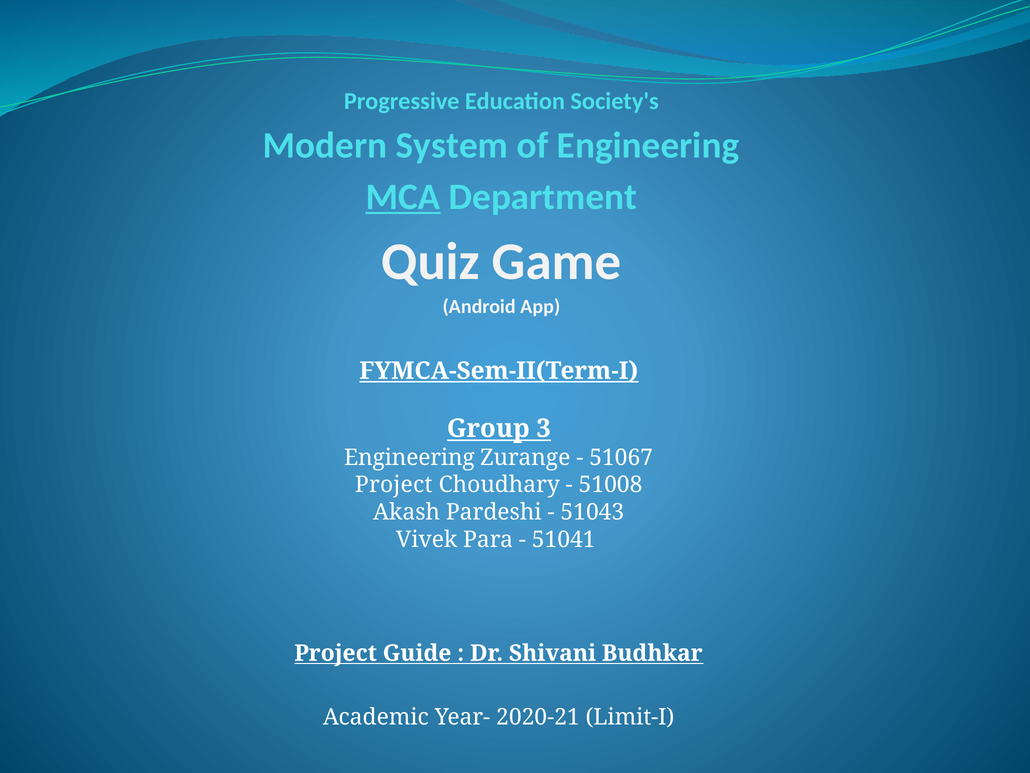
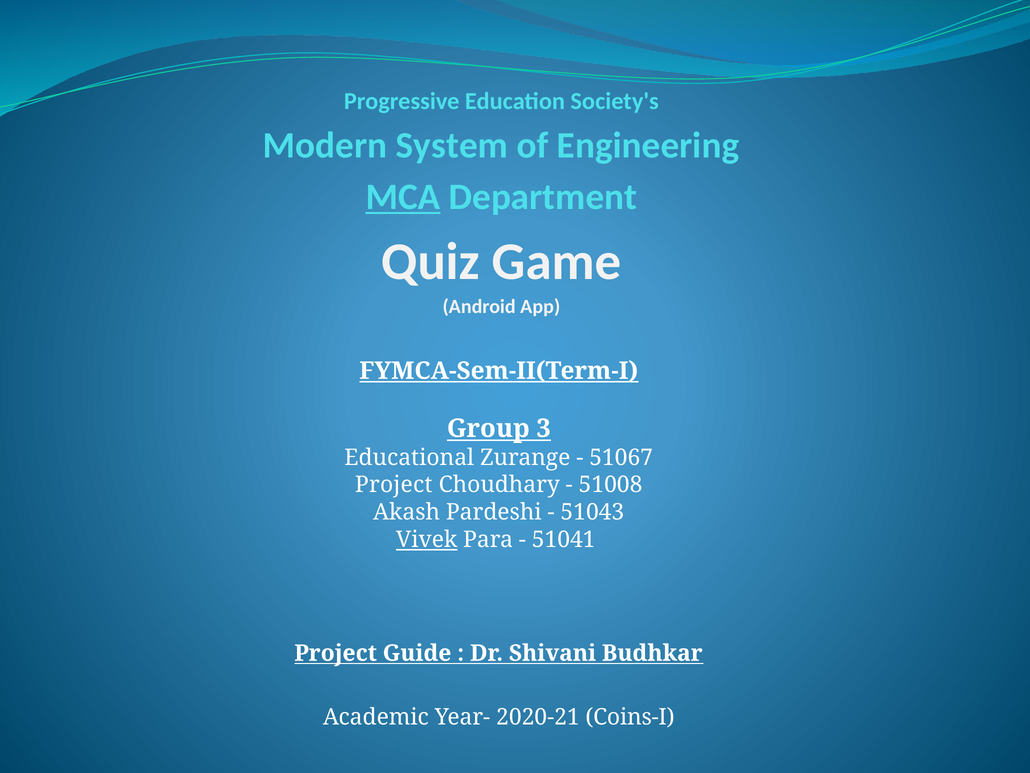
Engineering: Engineering -> Educational (409, 457)
Vivek underline: none -> present (427, 540)
Limit-I: Limit-I -> Coins-I (630, 717)
